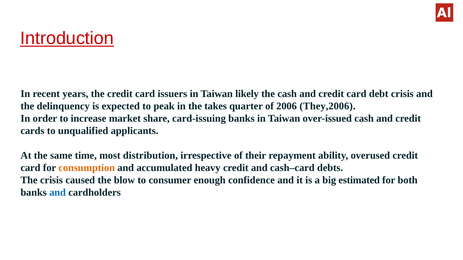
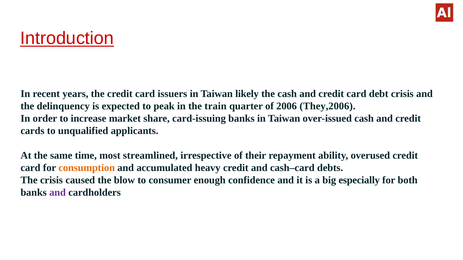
takes: takes -> train (216, 106)
distribution: distribution -> streamlined (150, 156)
estimated: estimated -> especially (359, 180)
and colour: blue -> purple (58, 193)
